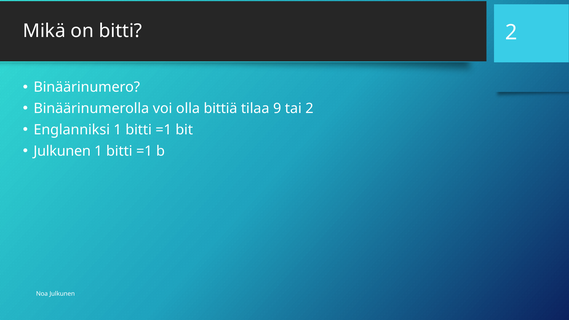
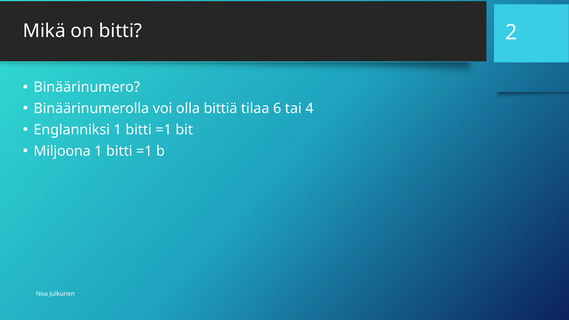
9: 9 -> 6 (277, 109)
tai 2: 2 -> 4 (309, 109)
Julkunen: Julkunen -> Miljoona (62, 151)
